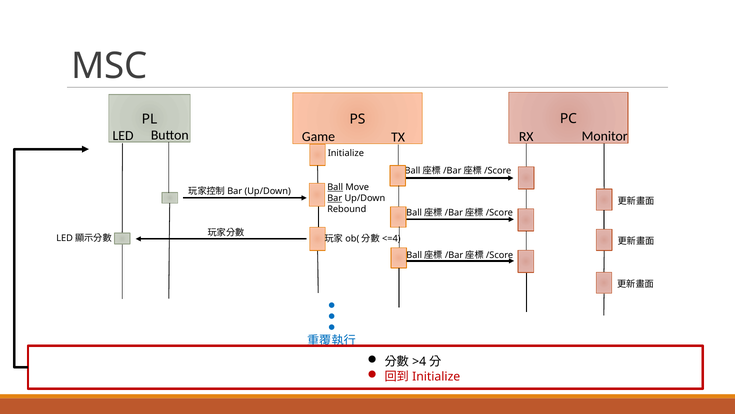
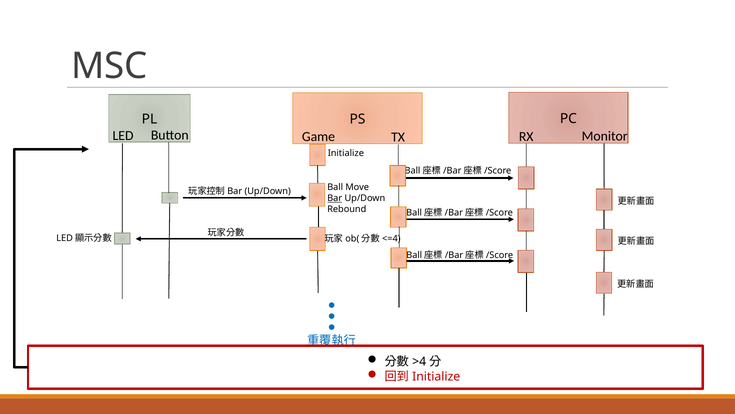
Ball underline: present -> none (335, 187)
